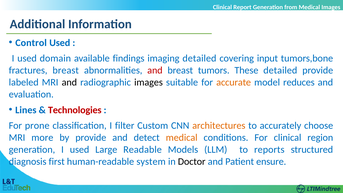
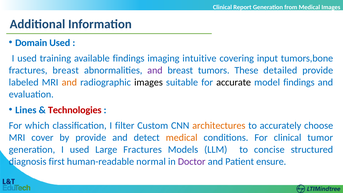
Control: Control -> Domain (31, 43)
domain: domain -> training (55, 58)
imaging detailed: detailed -> intuitive (199, 58)
and colour: red -> purple (155, 70)
and colour: black -> orange (69, 82)
accurate colour: orange -> black (234, 82)
model reduces: reduces -> findings (299, 82)
prone: prone -> which (37, 126)
more: more -> cover (42, 138)
region: region -> tumor (320, 138)
Large Readable: Readable -> Fractures (143, 150)
reports: reports -> concise (269, 150)
system: system -> normal (151, 162)
Doctor colour: black -> purple (192, 162)
